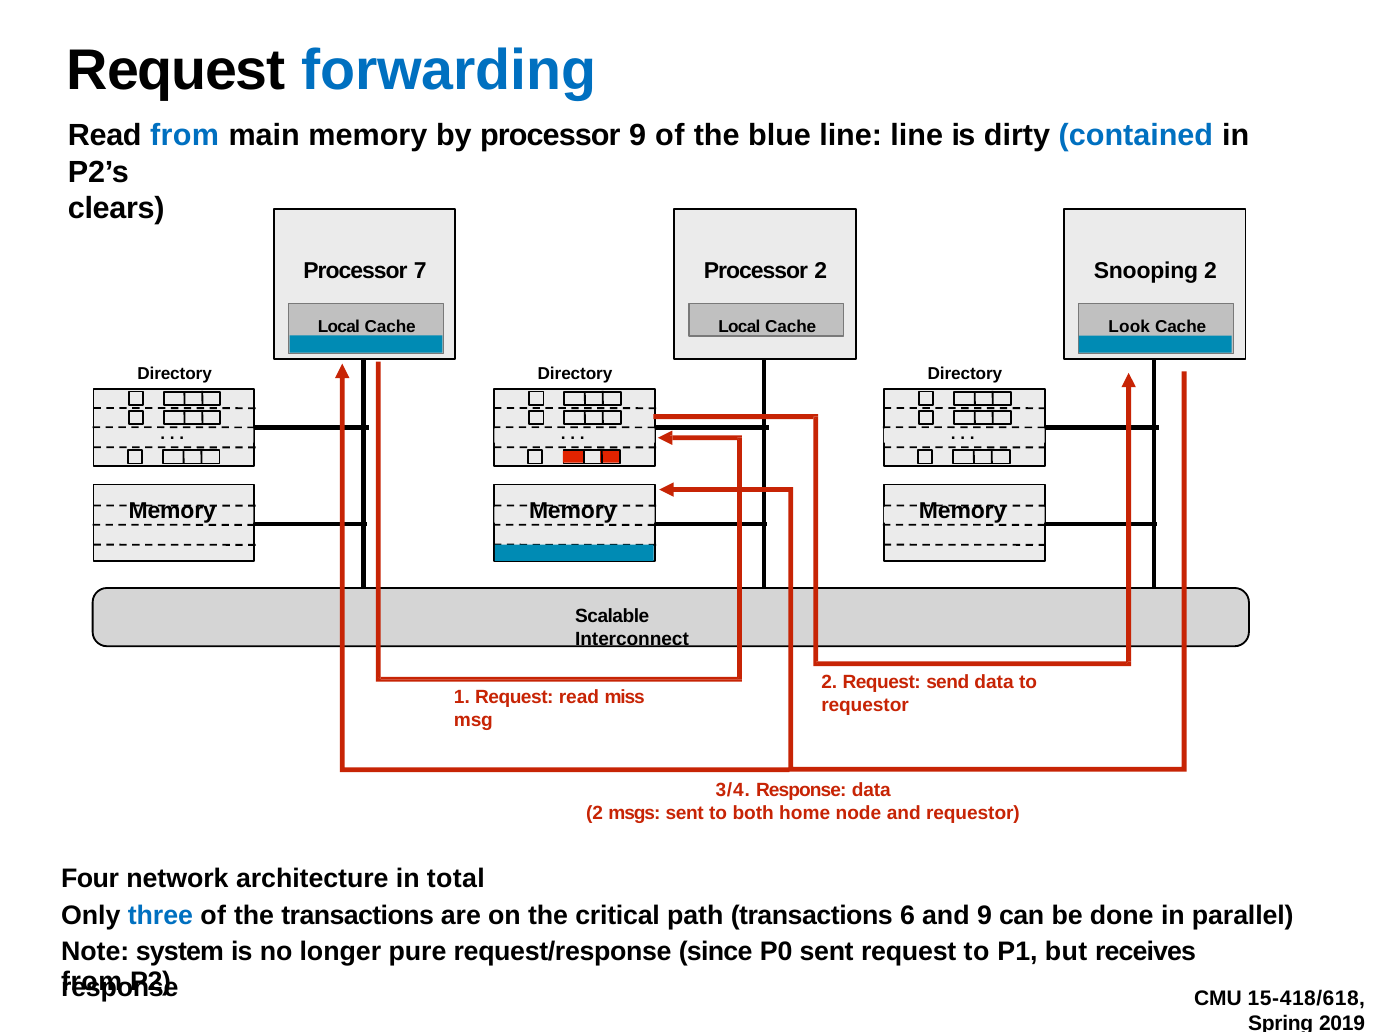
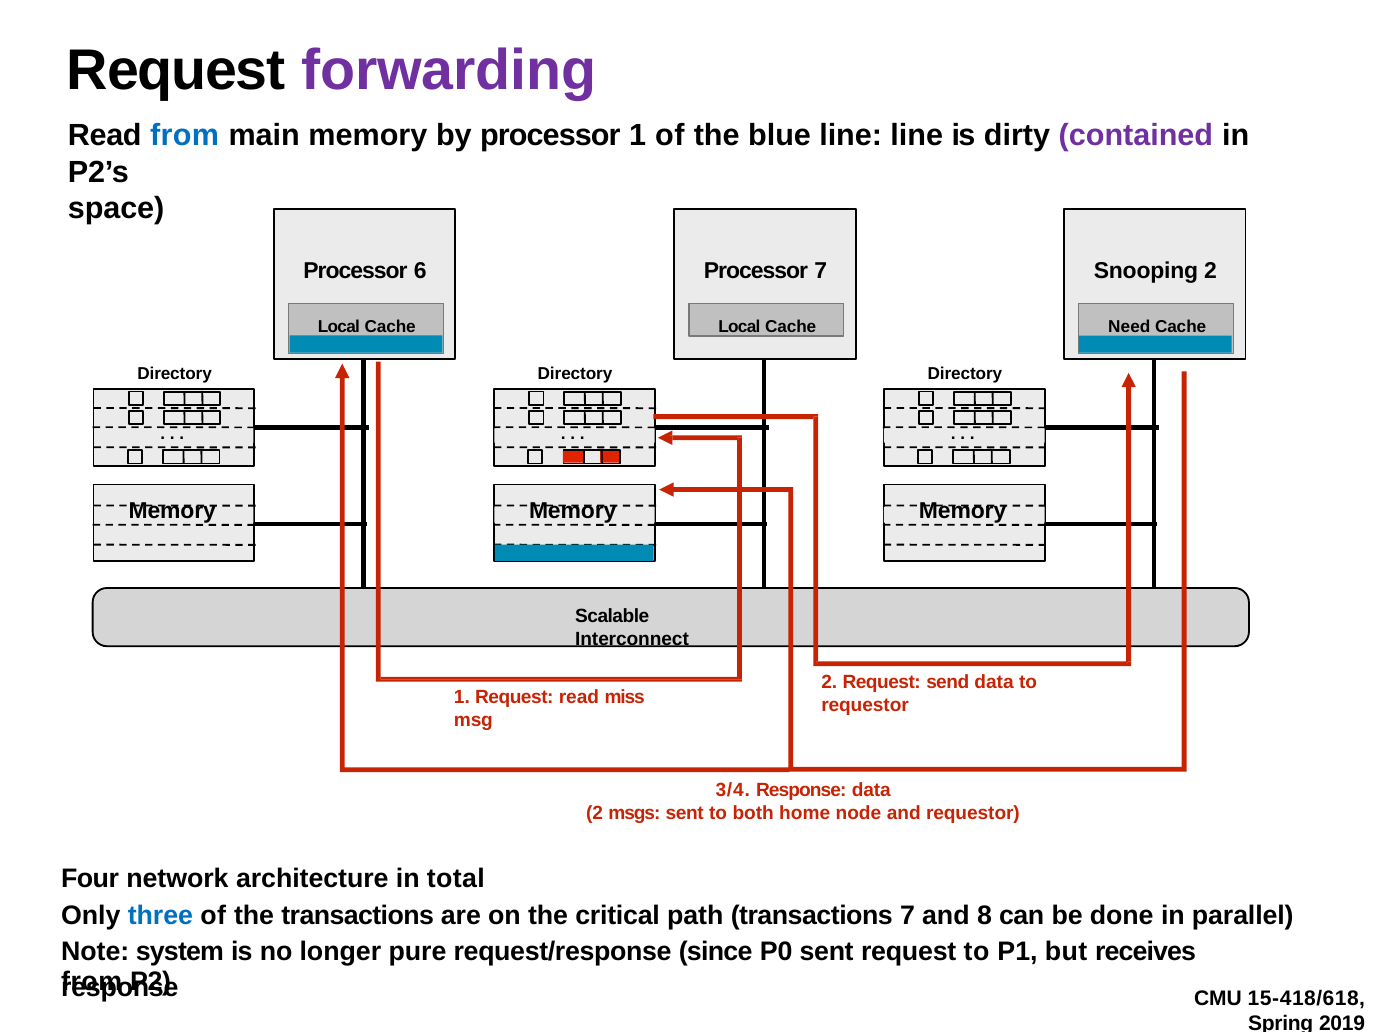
forwarding colour: blue -> purple (449, 70)
processor 9: 9 -> 1 (638, 135)
contained colour: blue -> purple (1136, 135)
clears: clears -> space (116, 209)
7: 7 -> 6 (420, 271)
Processor 2: 2 -> 7 (821, 271)
Look: Look -> Need (1129, 326)
transactions 6: 6 -> 7 (908, 915)
and 9: 9 -> 8 (984, 915)
